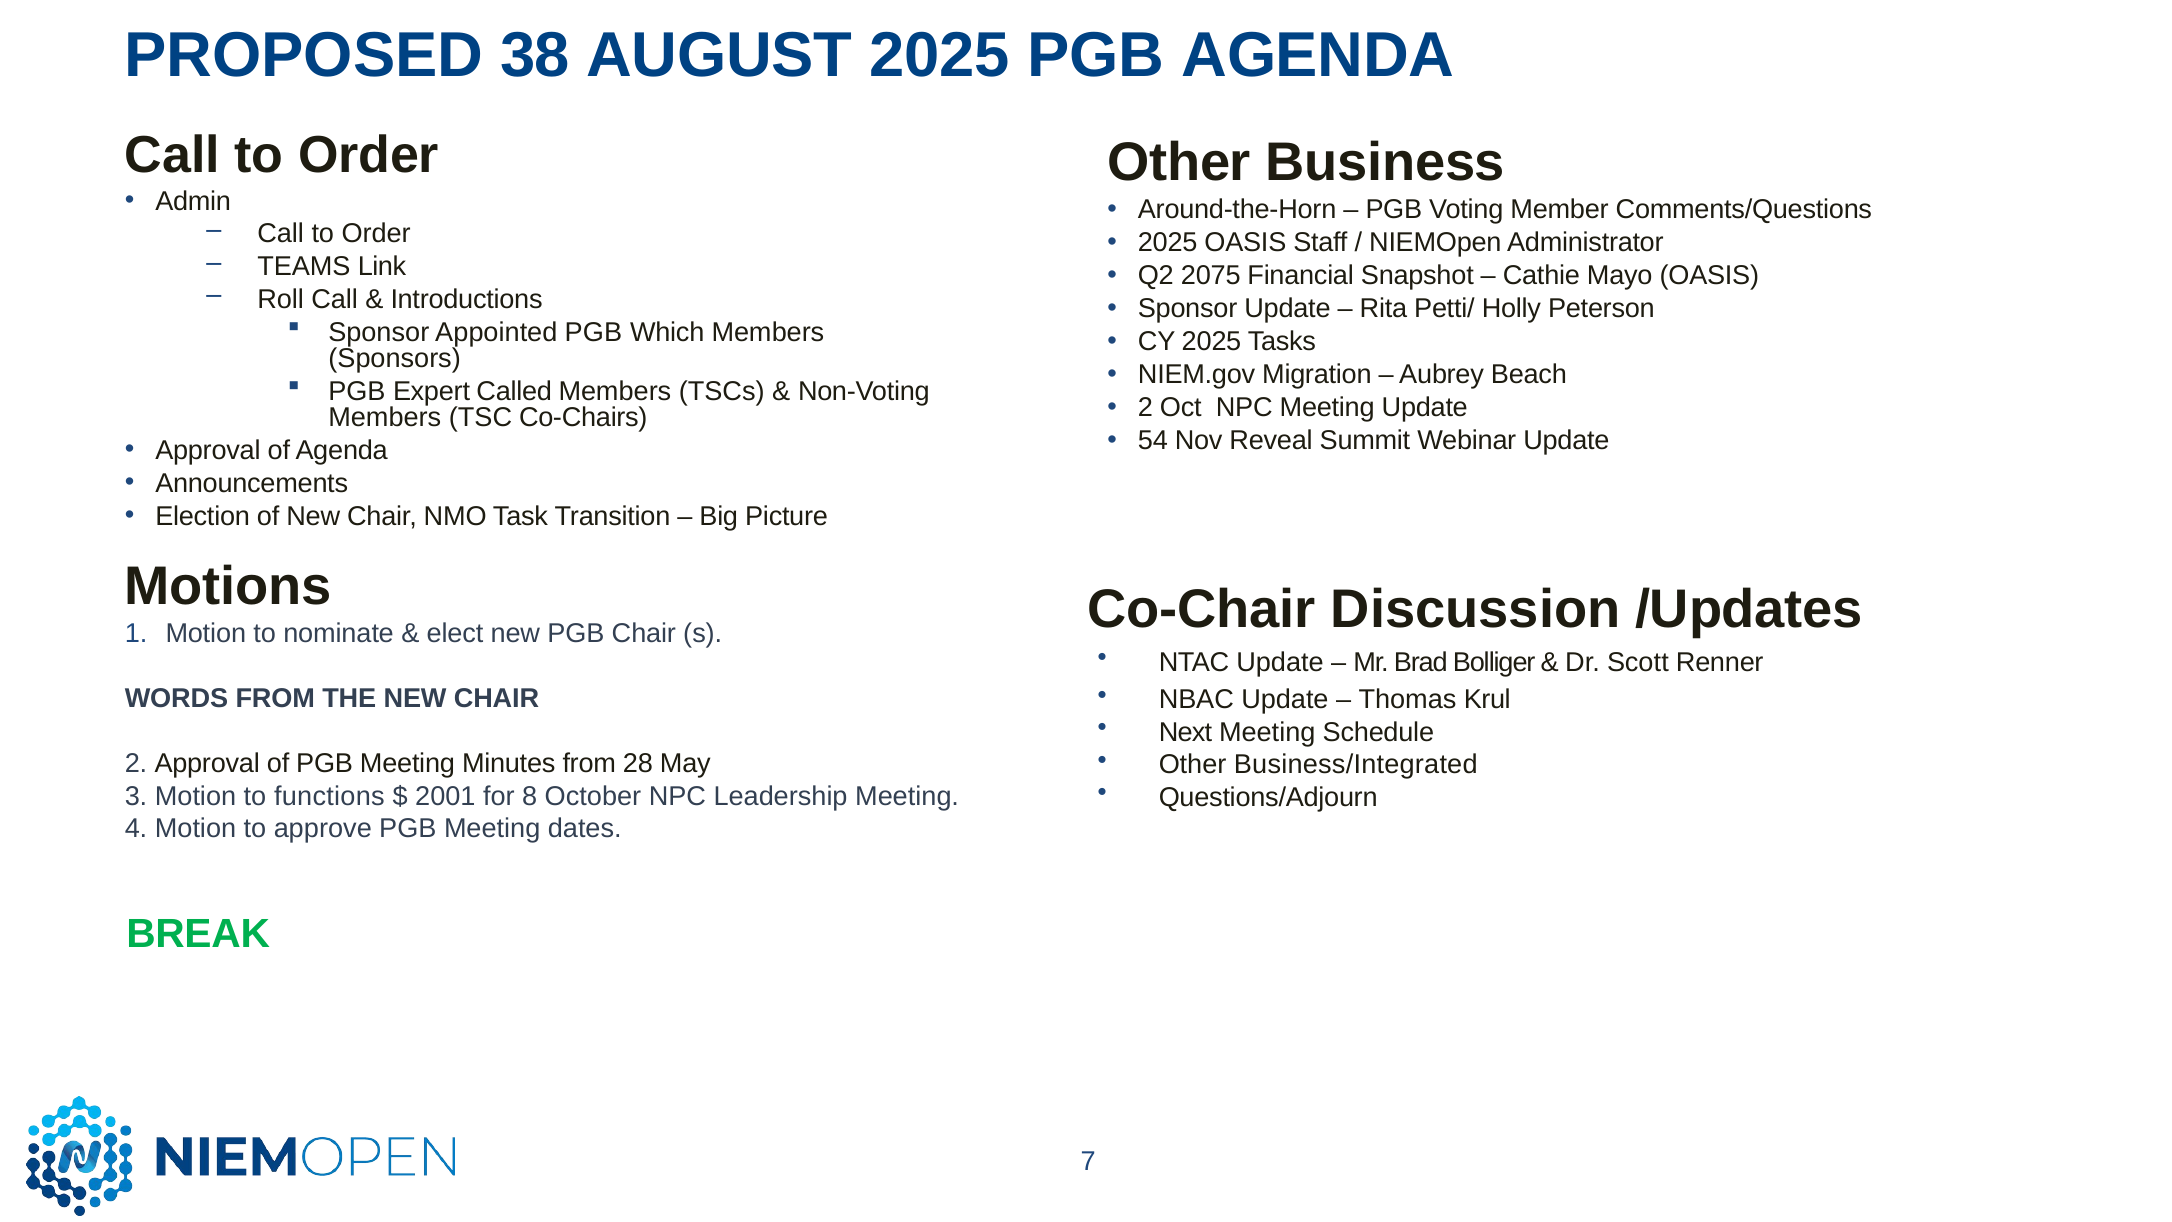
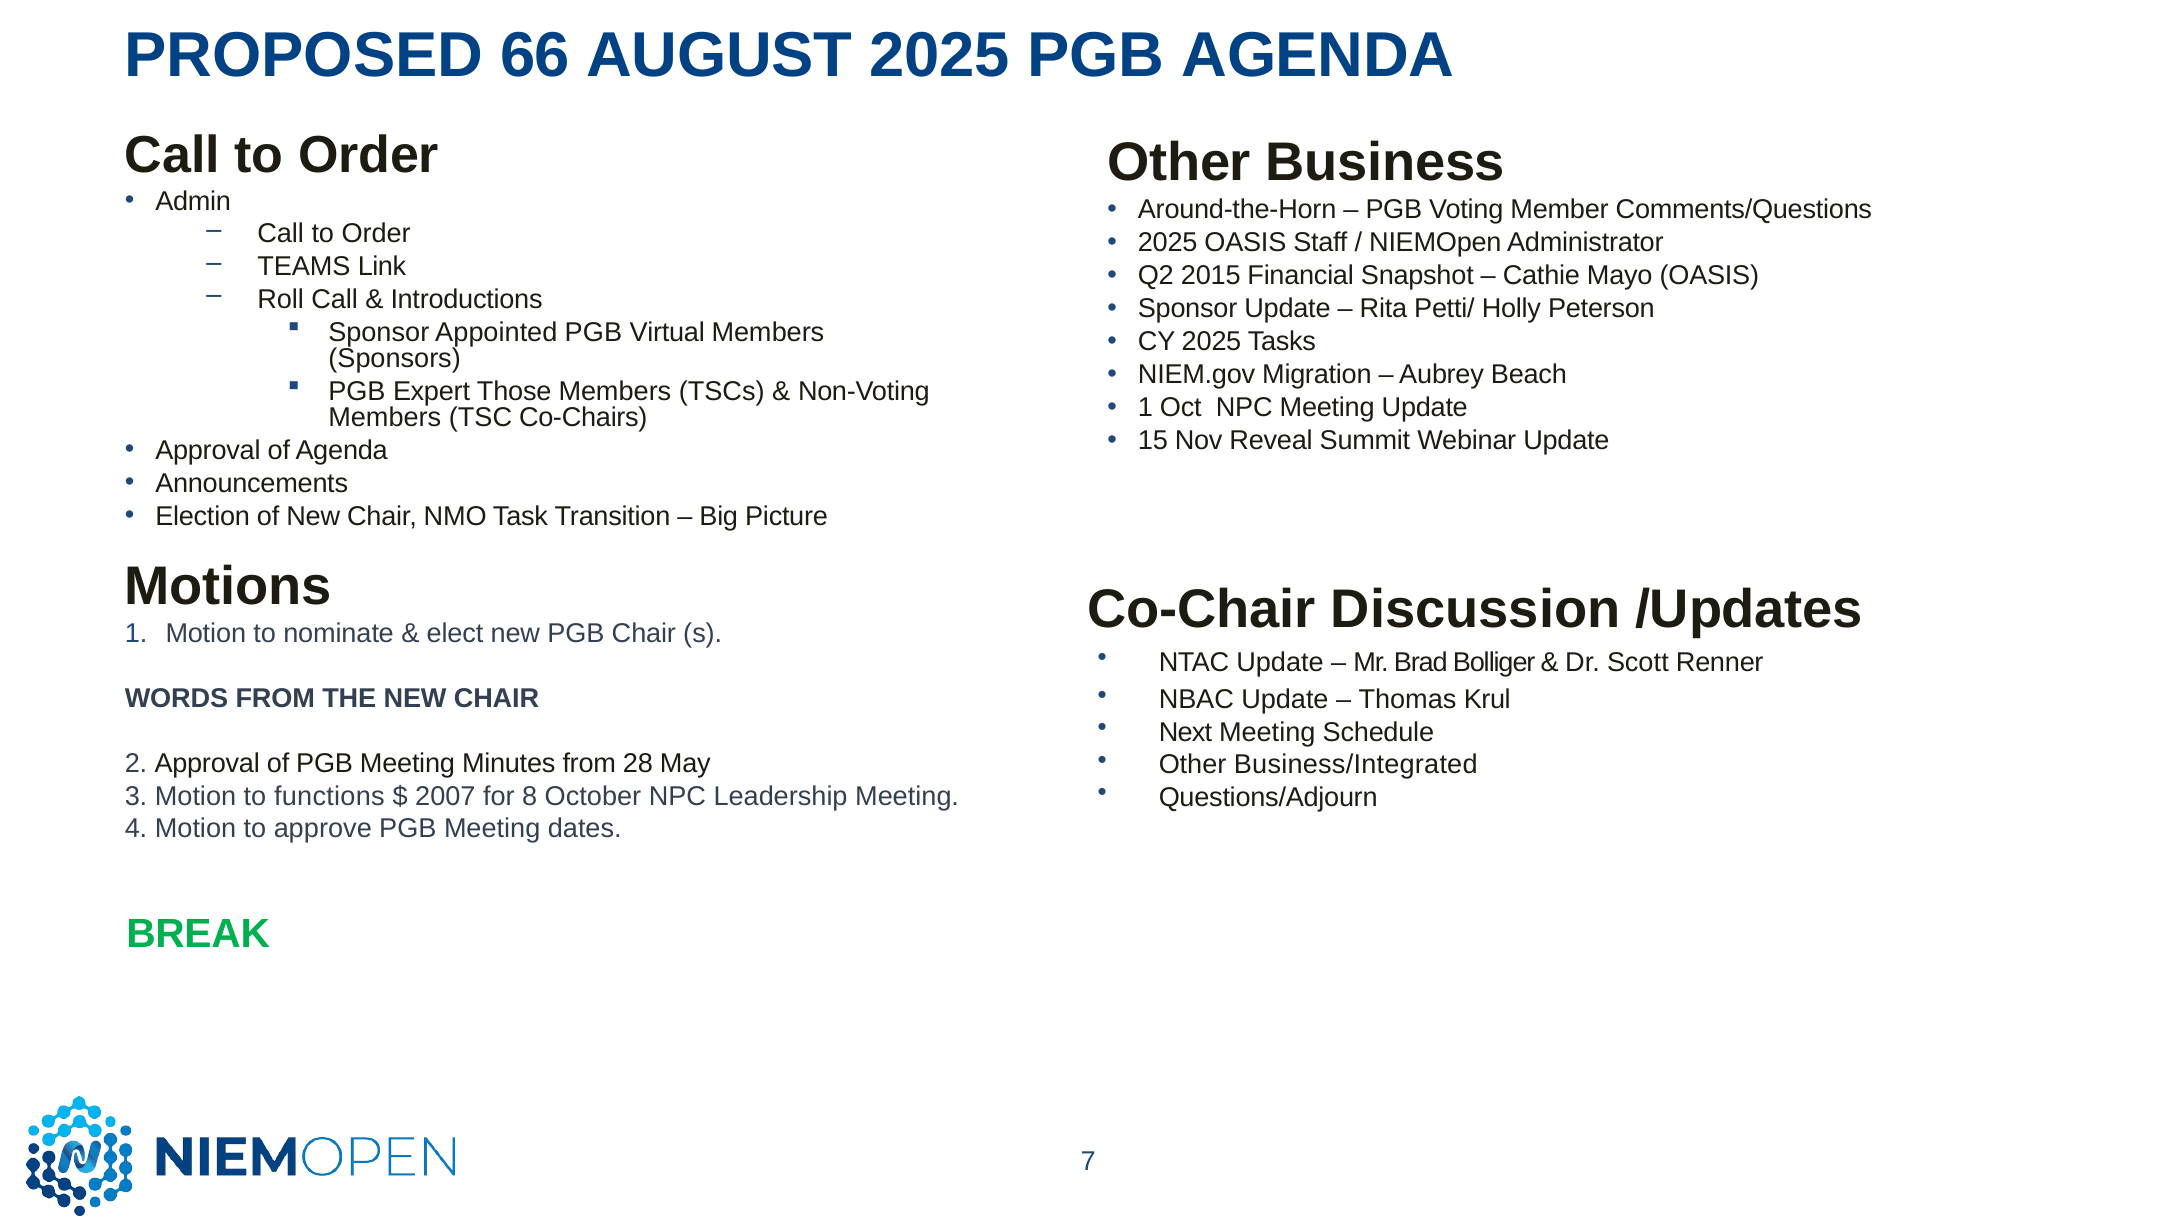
38: 38 -> 66 (535, 55)
2075: 2075 -> 2015 (1211, 276)
Which: Which -> Virtual (667, 332)
Called: Called -> Those (514, 391)
2: 2 -> 1 (1146, 408)
54: 54 -> 15 (1153, 441)
2001: 2001 -> 2007 (445, 796)
